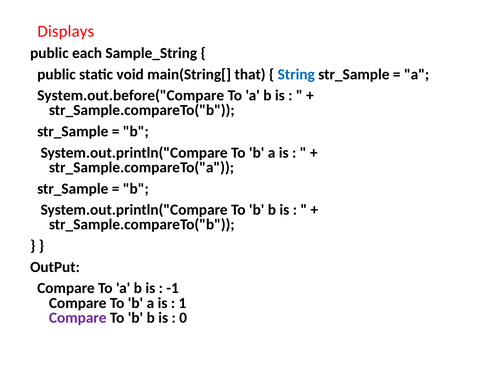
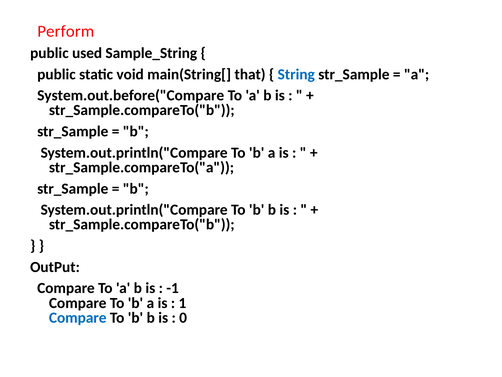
Displays: Displays -> Perform (66, 31)
each: each -> used (87, 53)
Compare colour: purple -> blue (78, 317)
